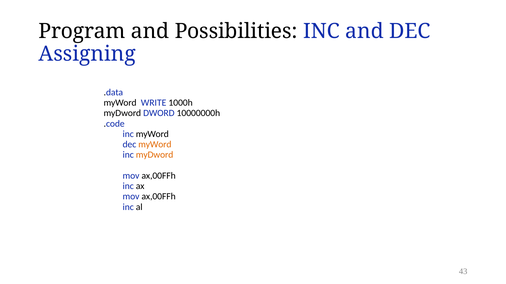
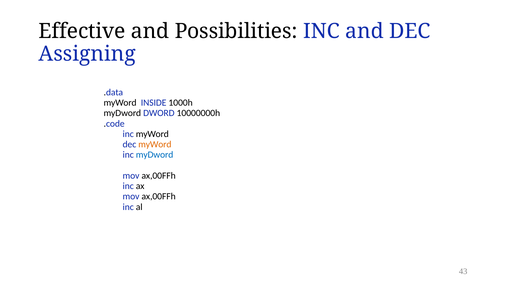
Program: Program -> Effective (82, 31)
WRITE: WRITE -> INSIDE (154, 103)
myDword colour: orange -> blue (155, 155)
